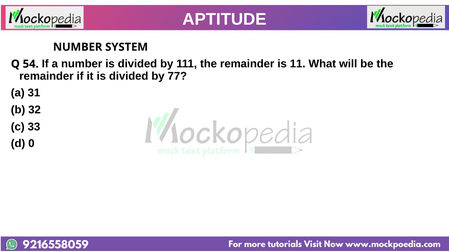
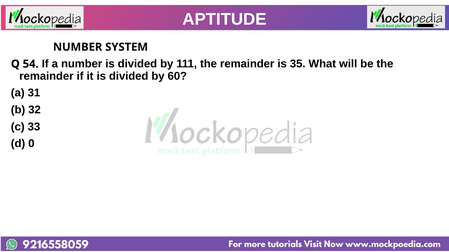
11: 11 -> 35 (298, 64)
77: 77 -> 60 (177, 76)
